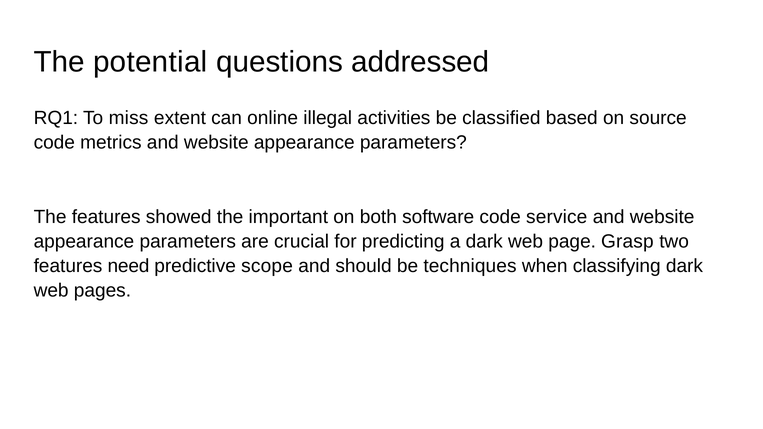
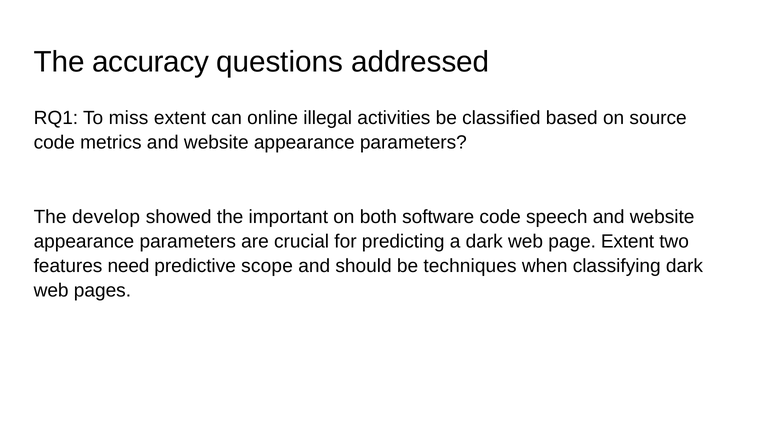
potential: potential -> accuracy (151, 62)
The features: features -> develop (106, 217)
service: service -> speech (557, 217)
page Grasp: Grasp -> Extent (628, 242)
